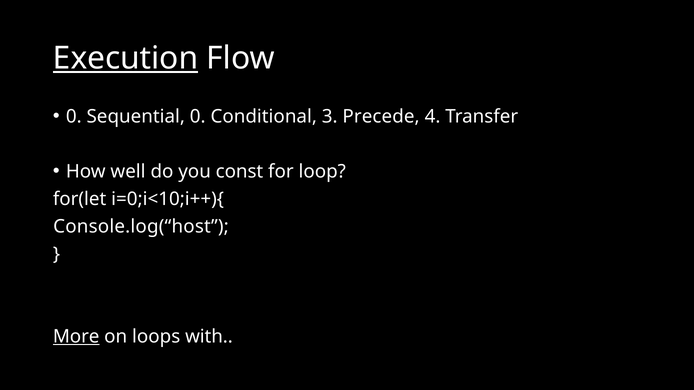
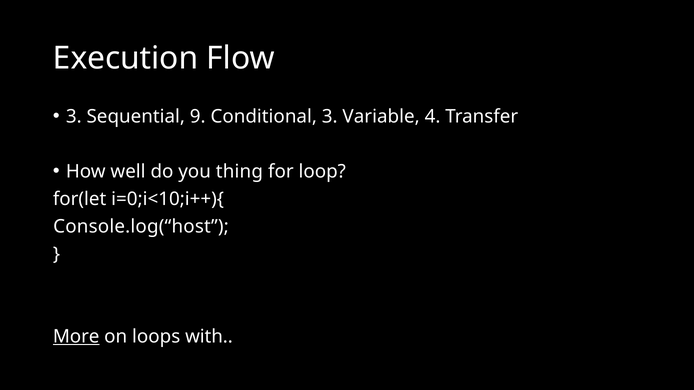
Execution underline: present -> none (126, 58)
0: 0 -> 3 (74, 117)
Sequential 0: 0 -> 9 (198, 117)
Precede: Precede -> Variable (381, 117)
const: const -> thing (239, 172)
